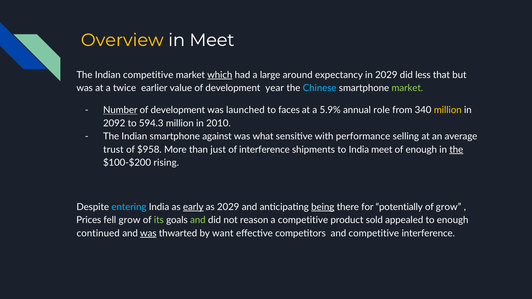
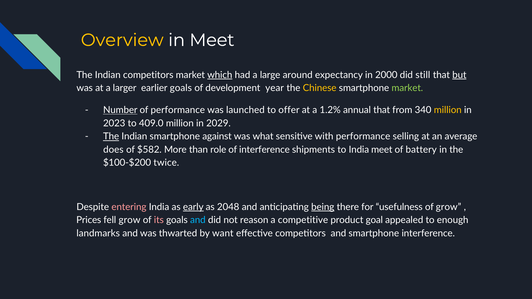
Indian competitive: competitive -> competitors (148, 75)
in 2029: 2029 -> 2000 (386, 75)
less: less -> still (423, 75)
but underline: none -> present (459, 75)
twice: twice -> larger (125, 88)
earlier value: value -> goals (181, 88)
Chinese colour: light blue -> yellow (320, 88)
development: development -> performance (178, 110)
faces: faces -> offer (289, 110)
5.9%: 5.9% -> 1.2% (330, 110)
annual role: role -> that (382, 110)
2092: 2092 -> 2023 (114, 123)
594.3: 594.3 -> 409.0 (151, 123)
2010: 2010 -> 2029 (218, 123)
The underline: none -> present (111, 137)
trust: trust -> does (113, 150)
$958: $958 -> $582 (149, 150)
just: just -> role (218, 150)
of enough: enough -> battery (421, 150)
the underline: present -> none (456, 150)
rising: rising -> twice (166, 163)
entering colour: light blue -> pink (129, 207)
as 2029: 2029 -> 2048 (228, 207)
potentially: potentially -> usefulness (399, 207)
its colour: light green -> pink (159, 220)
and colour: light green -> light blue (198, 220)
sold: sold -> goal (374, 220)
continued: continued -> landmarks (98, 233)
was underline: present -> none (148, 233)
and competitive: competitive -> smartphone (374, 233)
